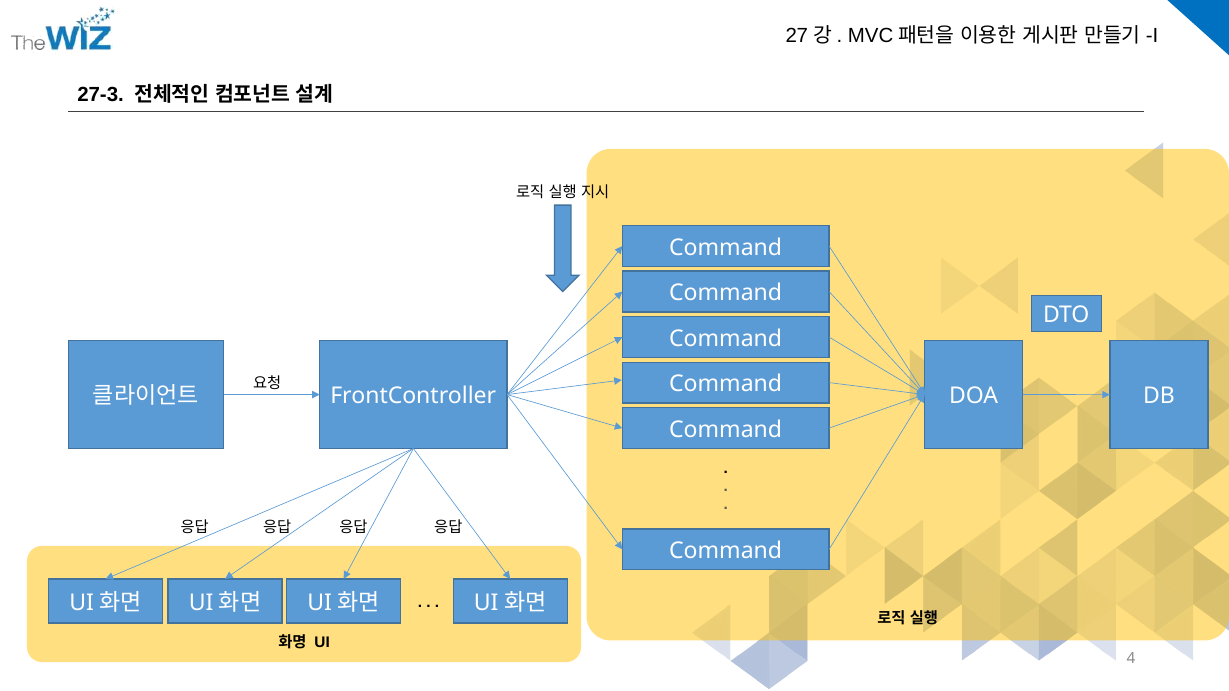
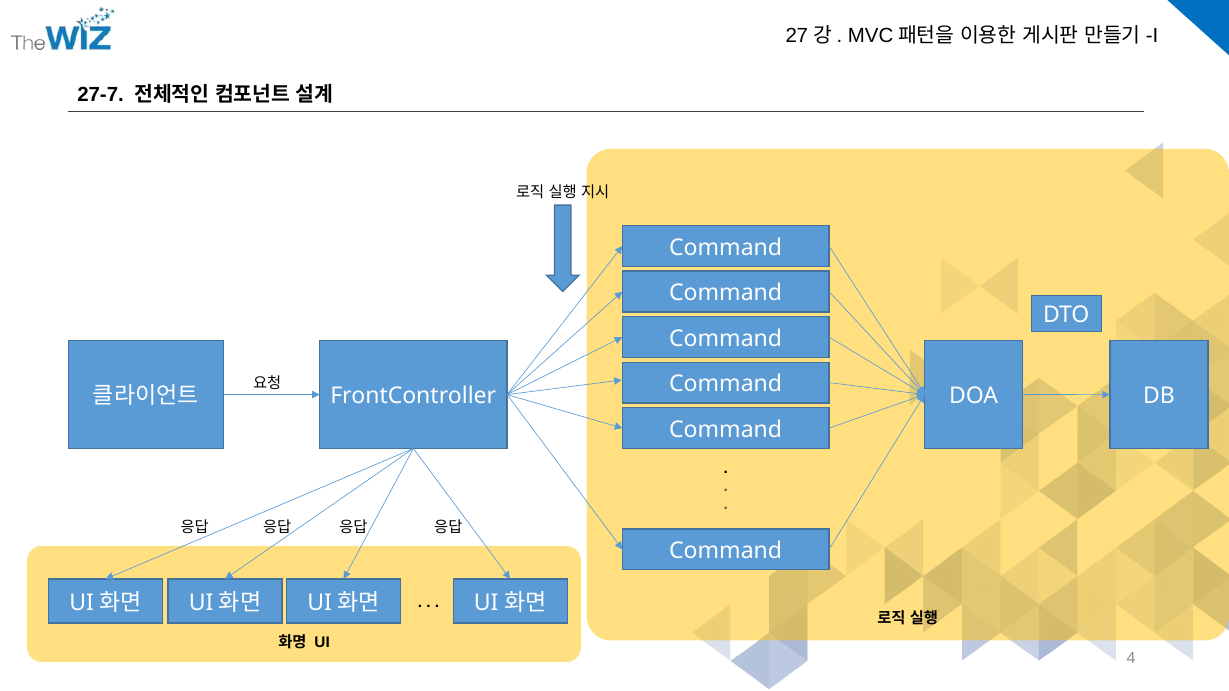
27-3: 27-3 -> 27-7 (101, 95)
